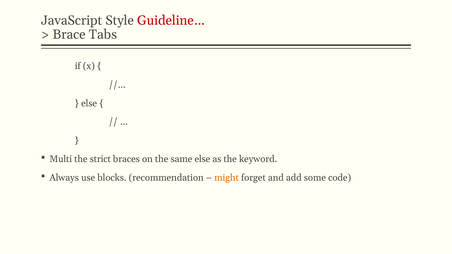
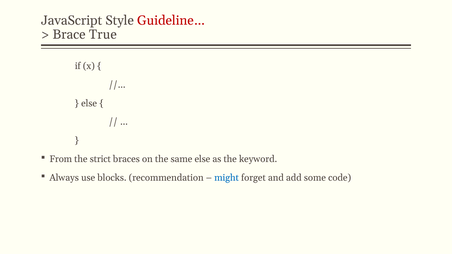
Tabs: Tabs -> True (103, 35)
Multi: Multi -> From (61, 159)
might colour: orange -> blue (227, 178)
